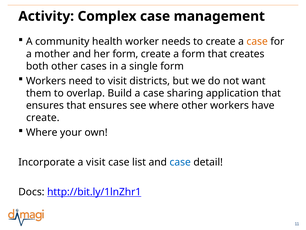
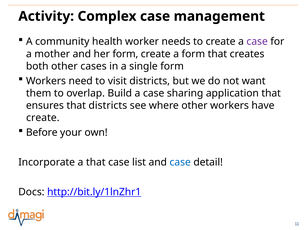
case colour: orange -> purple (257, 42)
ensures that ensures: ensures -> districts (108, 105)
Where: Where -> Before (42, 132)
a visit: visit -> that (96, 162)
